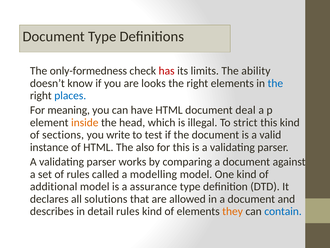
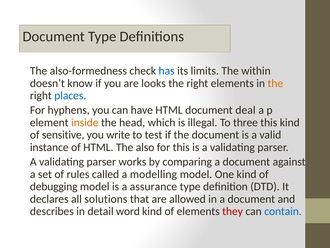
only-formedness: only-formedness -> also-formedness (88, 71)
has colour: red -> blue (167, 71)
ability: ability -> within (256, 71)
the colour: blue -> orange (275, 83)
meaning: meaning -> hyphens (69, 110)
strict: strict -> three (245, 122)
sections: sections -> sensitive (63, 135)
additional: additional -> debugging (54, 186)
detail rules: rules -> word (128, 211)
they colour: orange -> red (233, 211)
